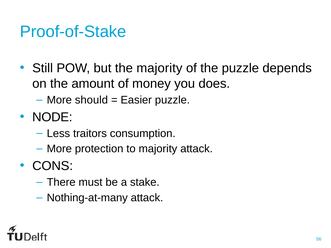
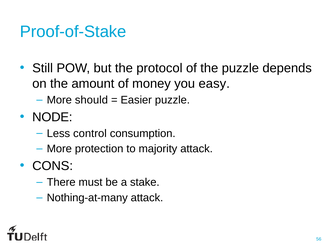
the majority: majority -> protocol (159, 68)
does: does -> easy (214, 84)
traitors: traitors -> control (90, 134)
